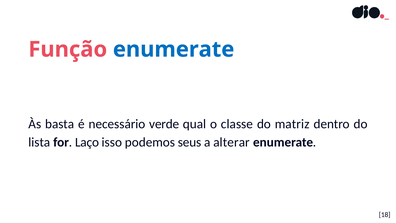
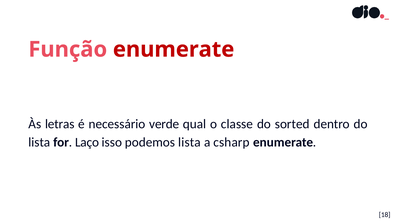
enumerate colour: blue -> red (174, 49)
basta: basta -> letras (60, 124)
matriz: matriz -> sorted (292, 124)
podemos seus: seus -> lista (189, 142)
alterar: alterar -> csharp (232, 142)
